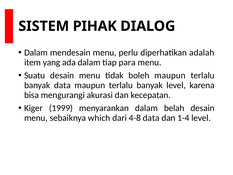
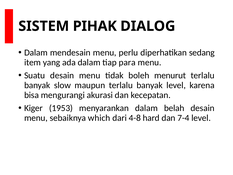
adalah: adalah -> sedang (202, 53)
boleh maupun: maupun -> menurut (170, 75)
banyak data: data -> slow (62, 85)
1999: 1999 -> 1953 (61, 108)
4-8 data: data -> hard (151, 118)
1-4: 1-4 -> 7-4 (183, 118)
